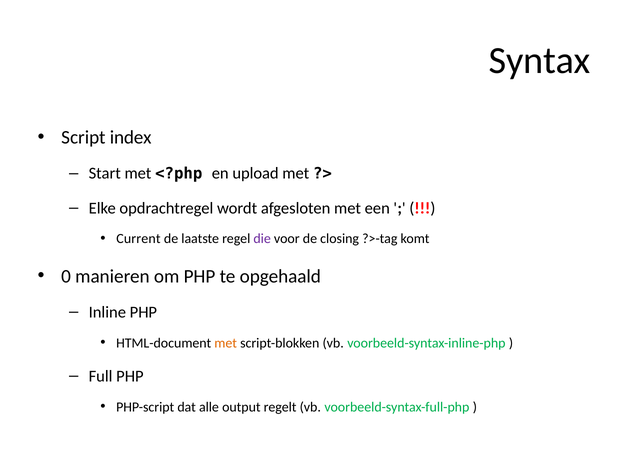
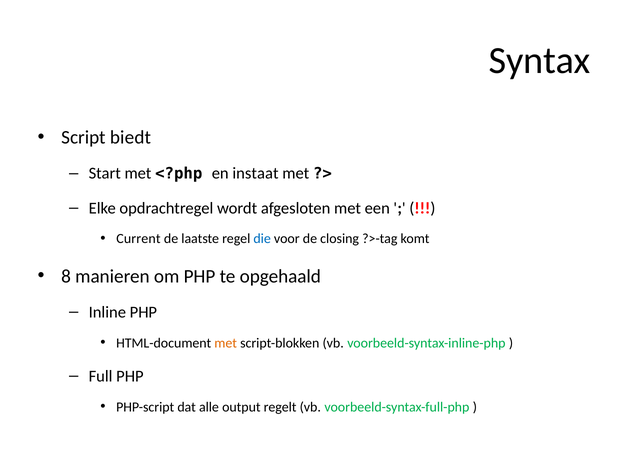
index: index -> biedt (130, 137)
upload: upload -> instaat (255, 173)
die colour: purple -> blue (262, 239)
0: 0 -> 8 (66, 276)
